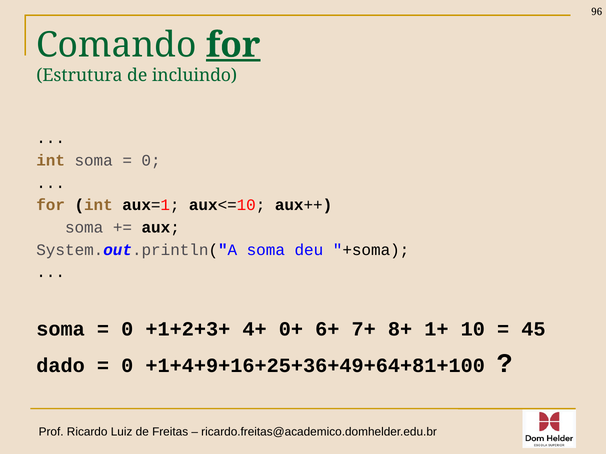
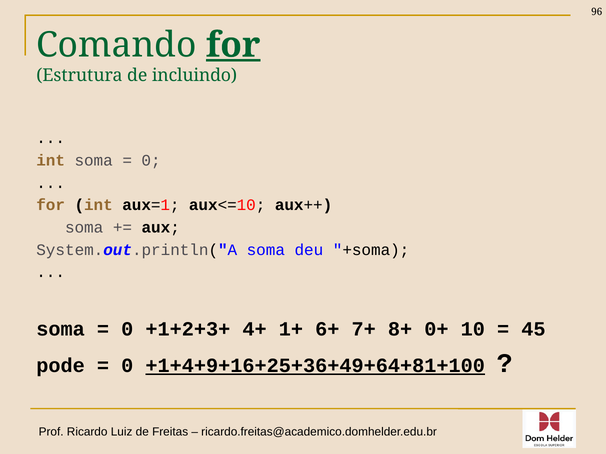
0+: 0+ -> 1+ (291, 330)
1+: 1+ -> 0+ (436, 330)
dado: dado -> pode (61, 366)
+1+4+9+16+25+36+49+64+81+100 underline: none -> present (315, 366)
